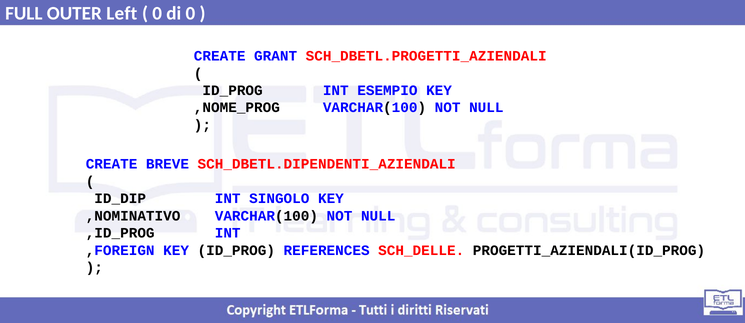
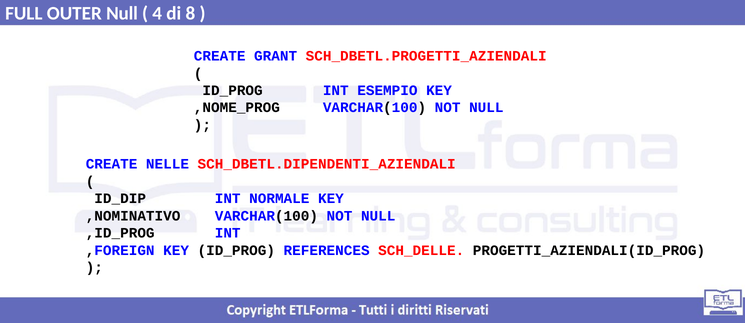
OUTER Left: Left -> Null (122, 13)
0: 0 -> 4 (157, 13)
di 0: 0 -> 8 (190, 13)
BREVE: BREVE -> NELLE (168, 164)
SINGOLO: SINGOLO -> NORMALE (279, 198)
